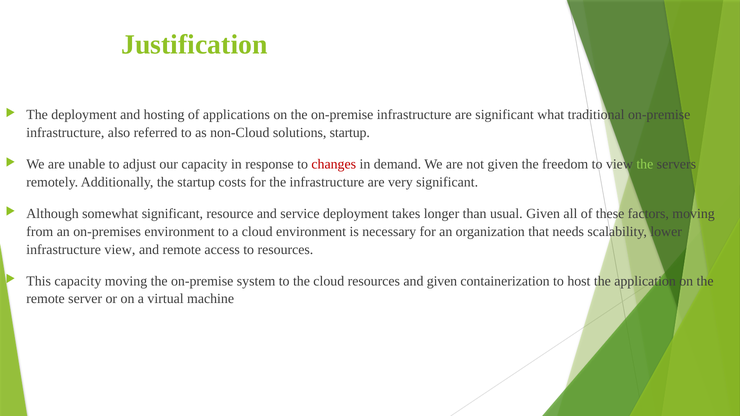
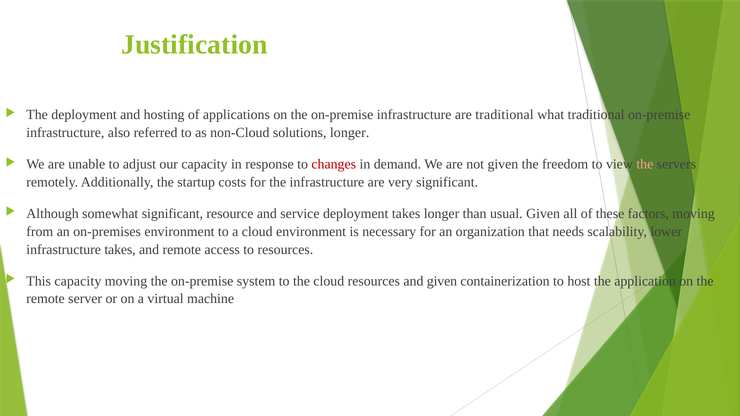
are significant: significant -> traditional (505, 115)
solutions startup: startup -> longer (350, 133)
the colour: light green -> pink (645, 164)
infrastructure view: view -> takes (120, 250)
